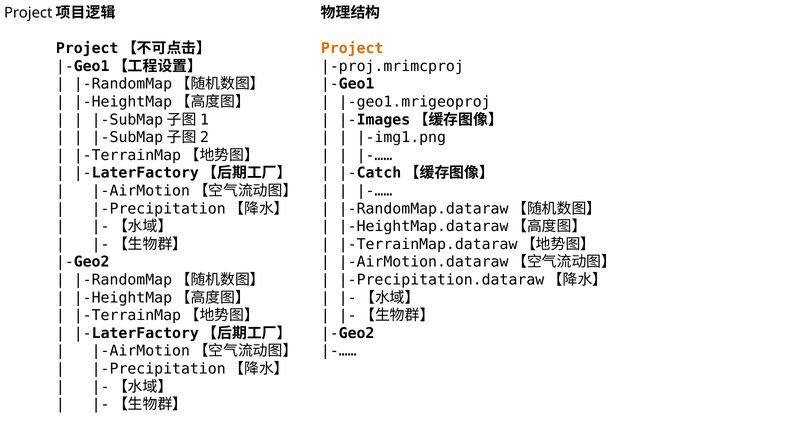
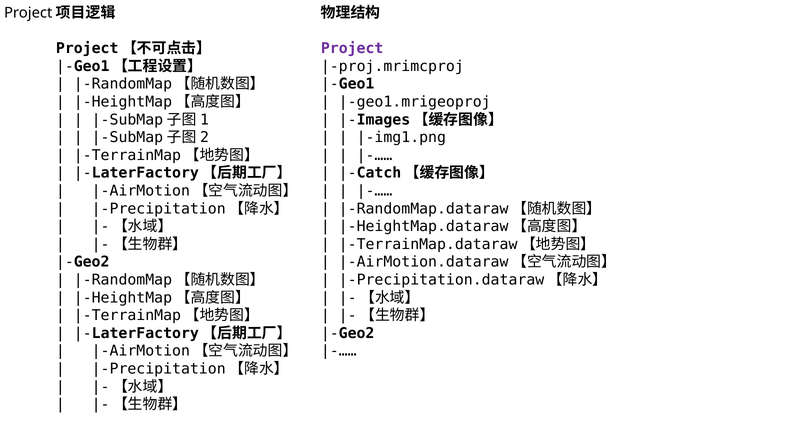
Project colour: orange -> purple (352, 48)
